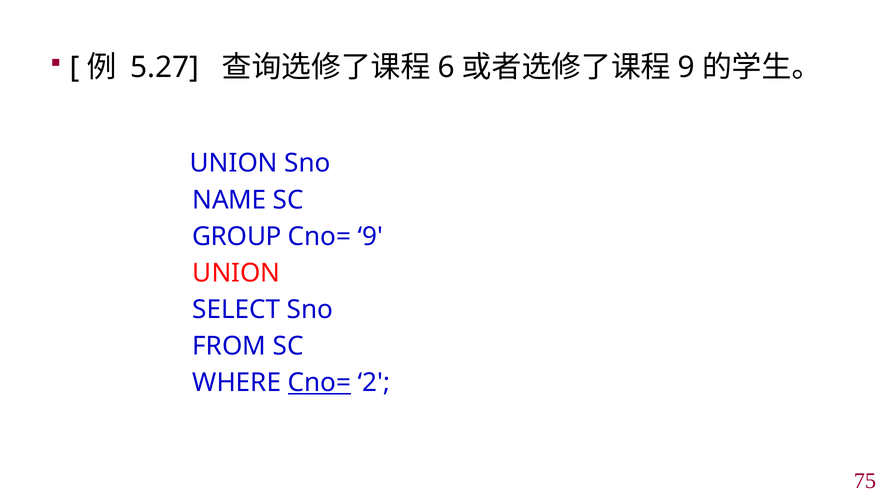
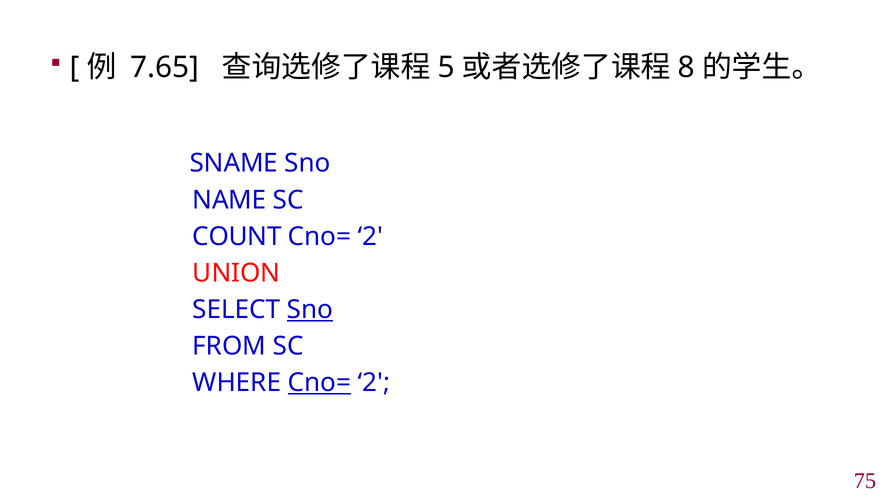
5.27: 5.27 -> 7.65 (165, 68)
6: 6 -> 5 (446, 68)
9: 9 -> 8 (687, 68)
UNION: UNION -> SNAME (234, 163)
GROUP: GROUP -> COUNT (237, 237)
9: 9 -> 2 (370, 237)
Sno underline: none -> present (310, 310)
